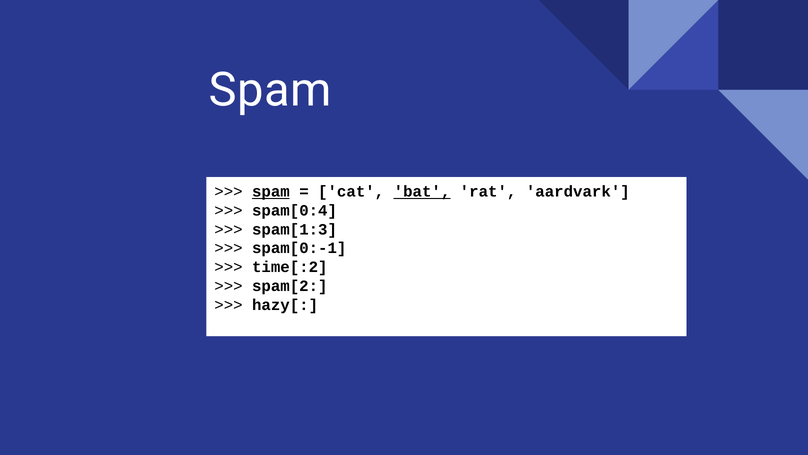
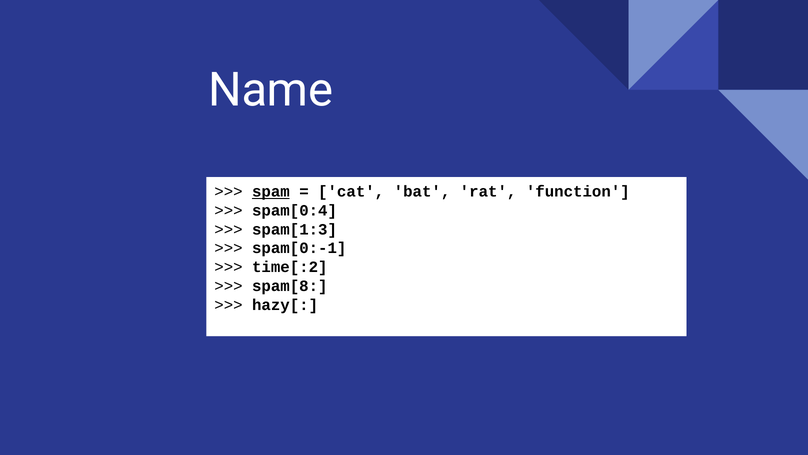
Spam: Spam -> Name (271, 90)
bat underline: present -> none (422, 191)
aardvark: aardvark -> function (578, 191)
spam[2: spam[2 -> spam[8 (290, 286)
